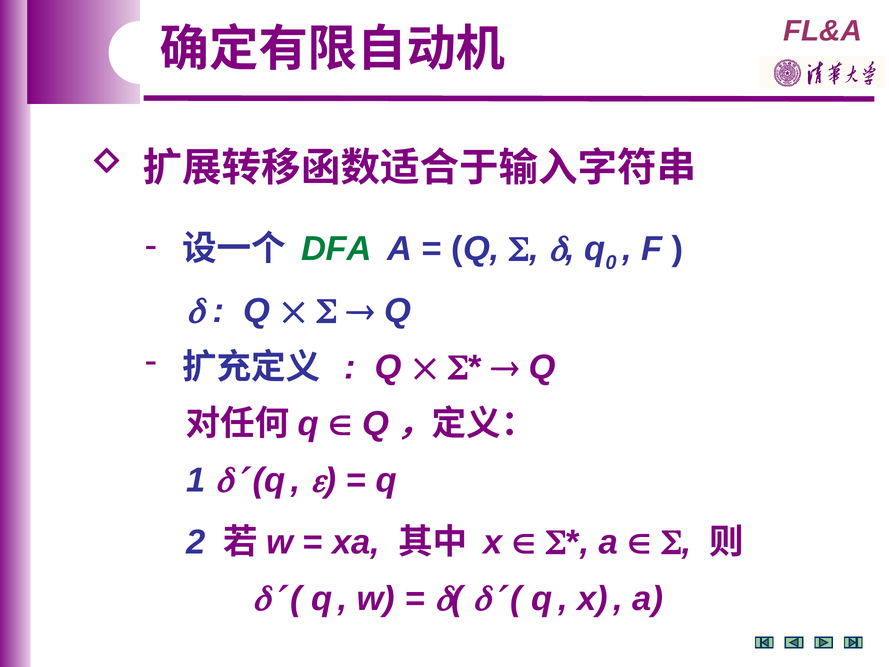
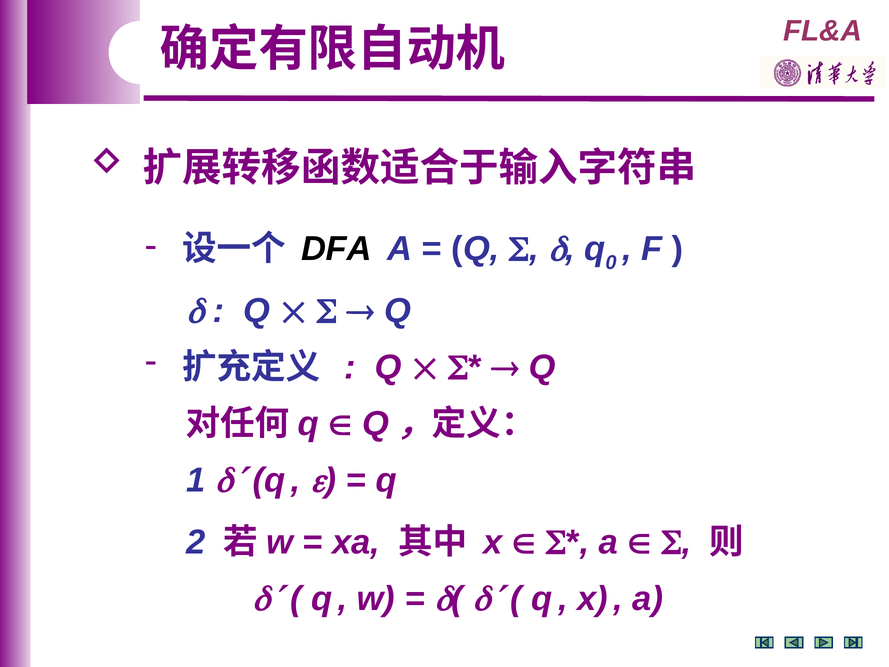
DFA colour: green -> black (336, 249)
